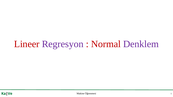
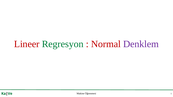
Regresyon colour: purple -> green (63, 44)
